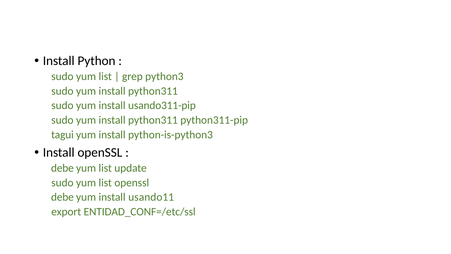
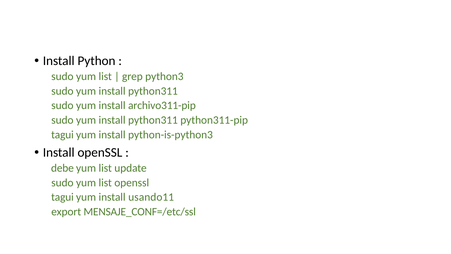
usando311-pip: usando311-pip -> archivo311-pip (162, 105)
debe: debe -> tagui (62, 197)
ENTIDAD_CONF=/etc/ssl: ENTIDAD_CONF=/etc/ssl -> MENSAJE_CONF=/etc/ssl (140, 211)
